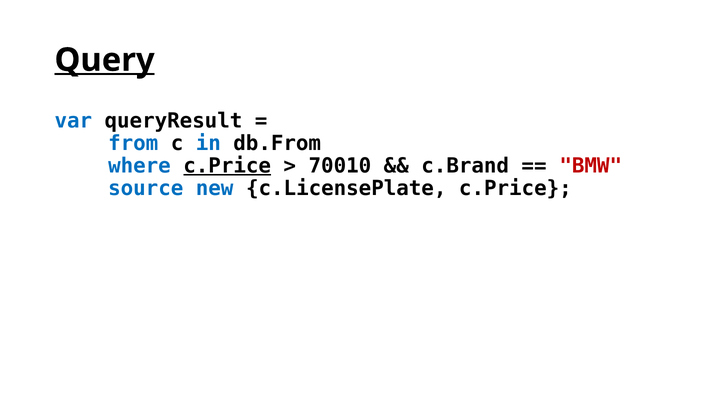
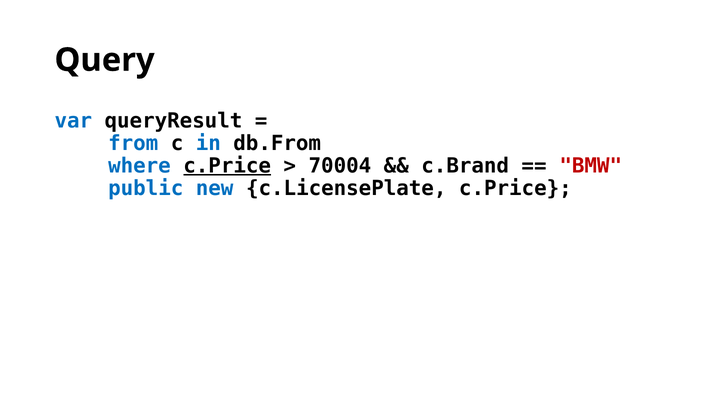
Query underline: present -> none (105, 60)
70010: 70010 -> 70004 (340, 166)
source: source -> public (146, 188)
